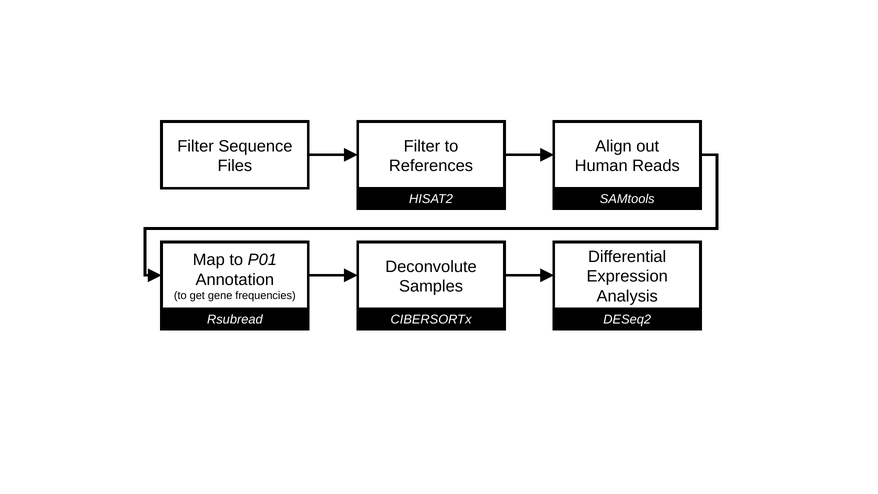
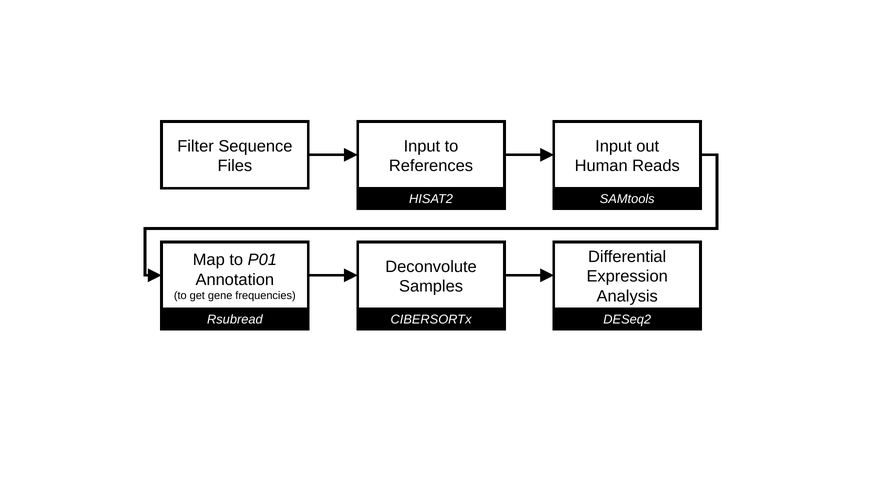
Filter: Filter -> Input (422, 146)
Align: Align -> Input (613, 146)
